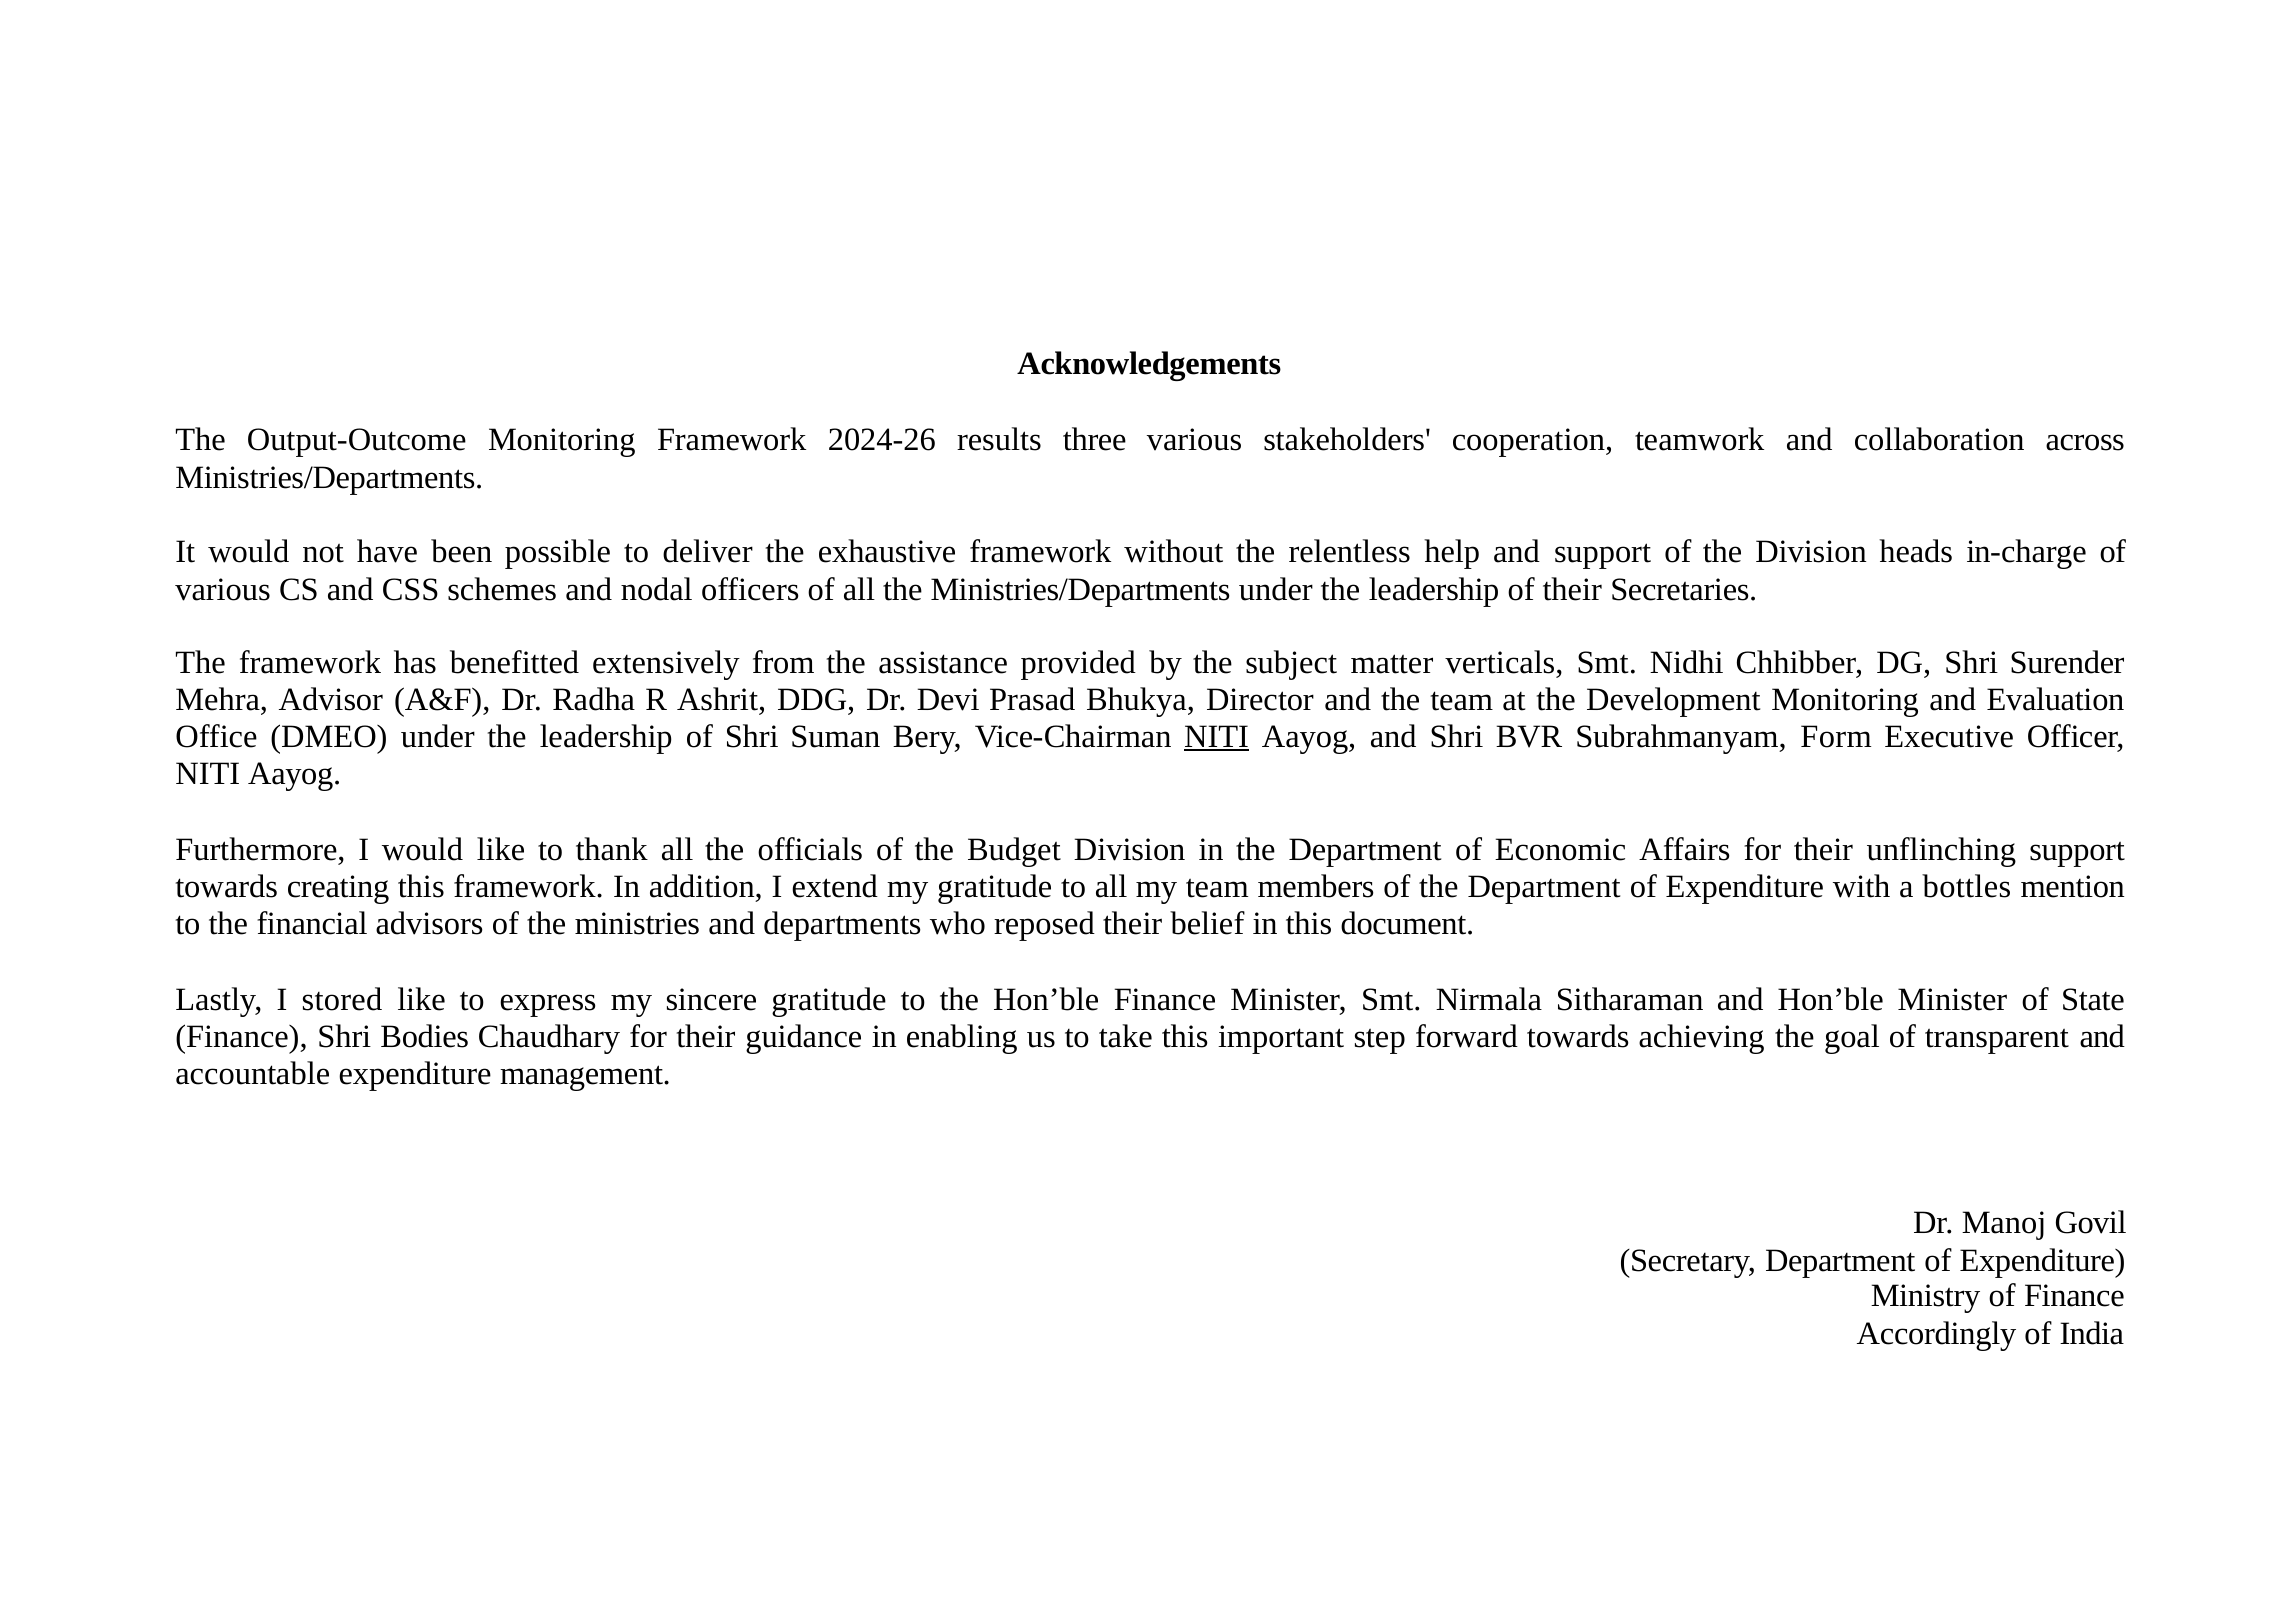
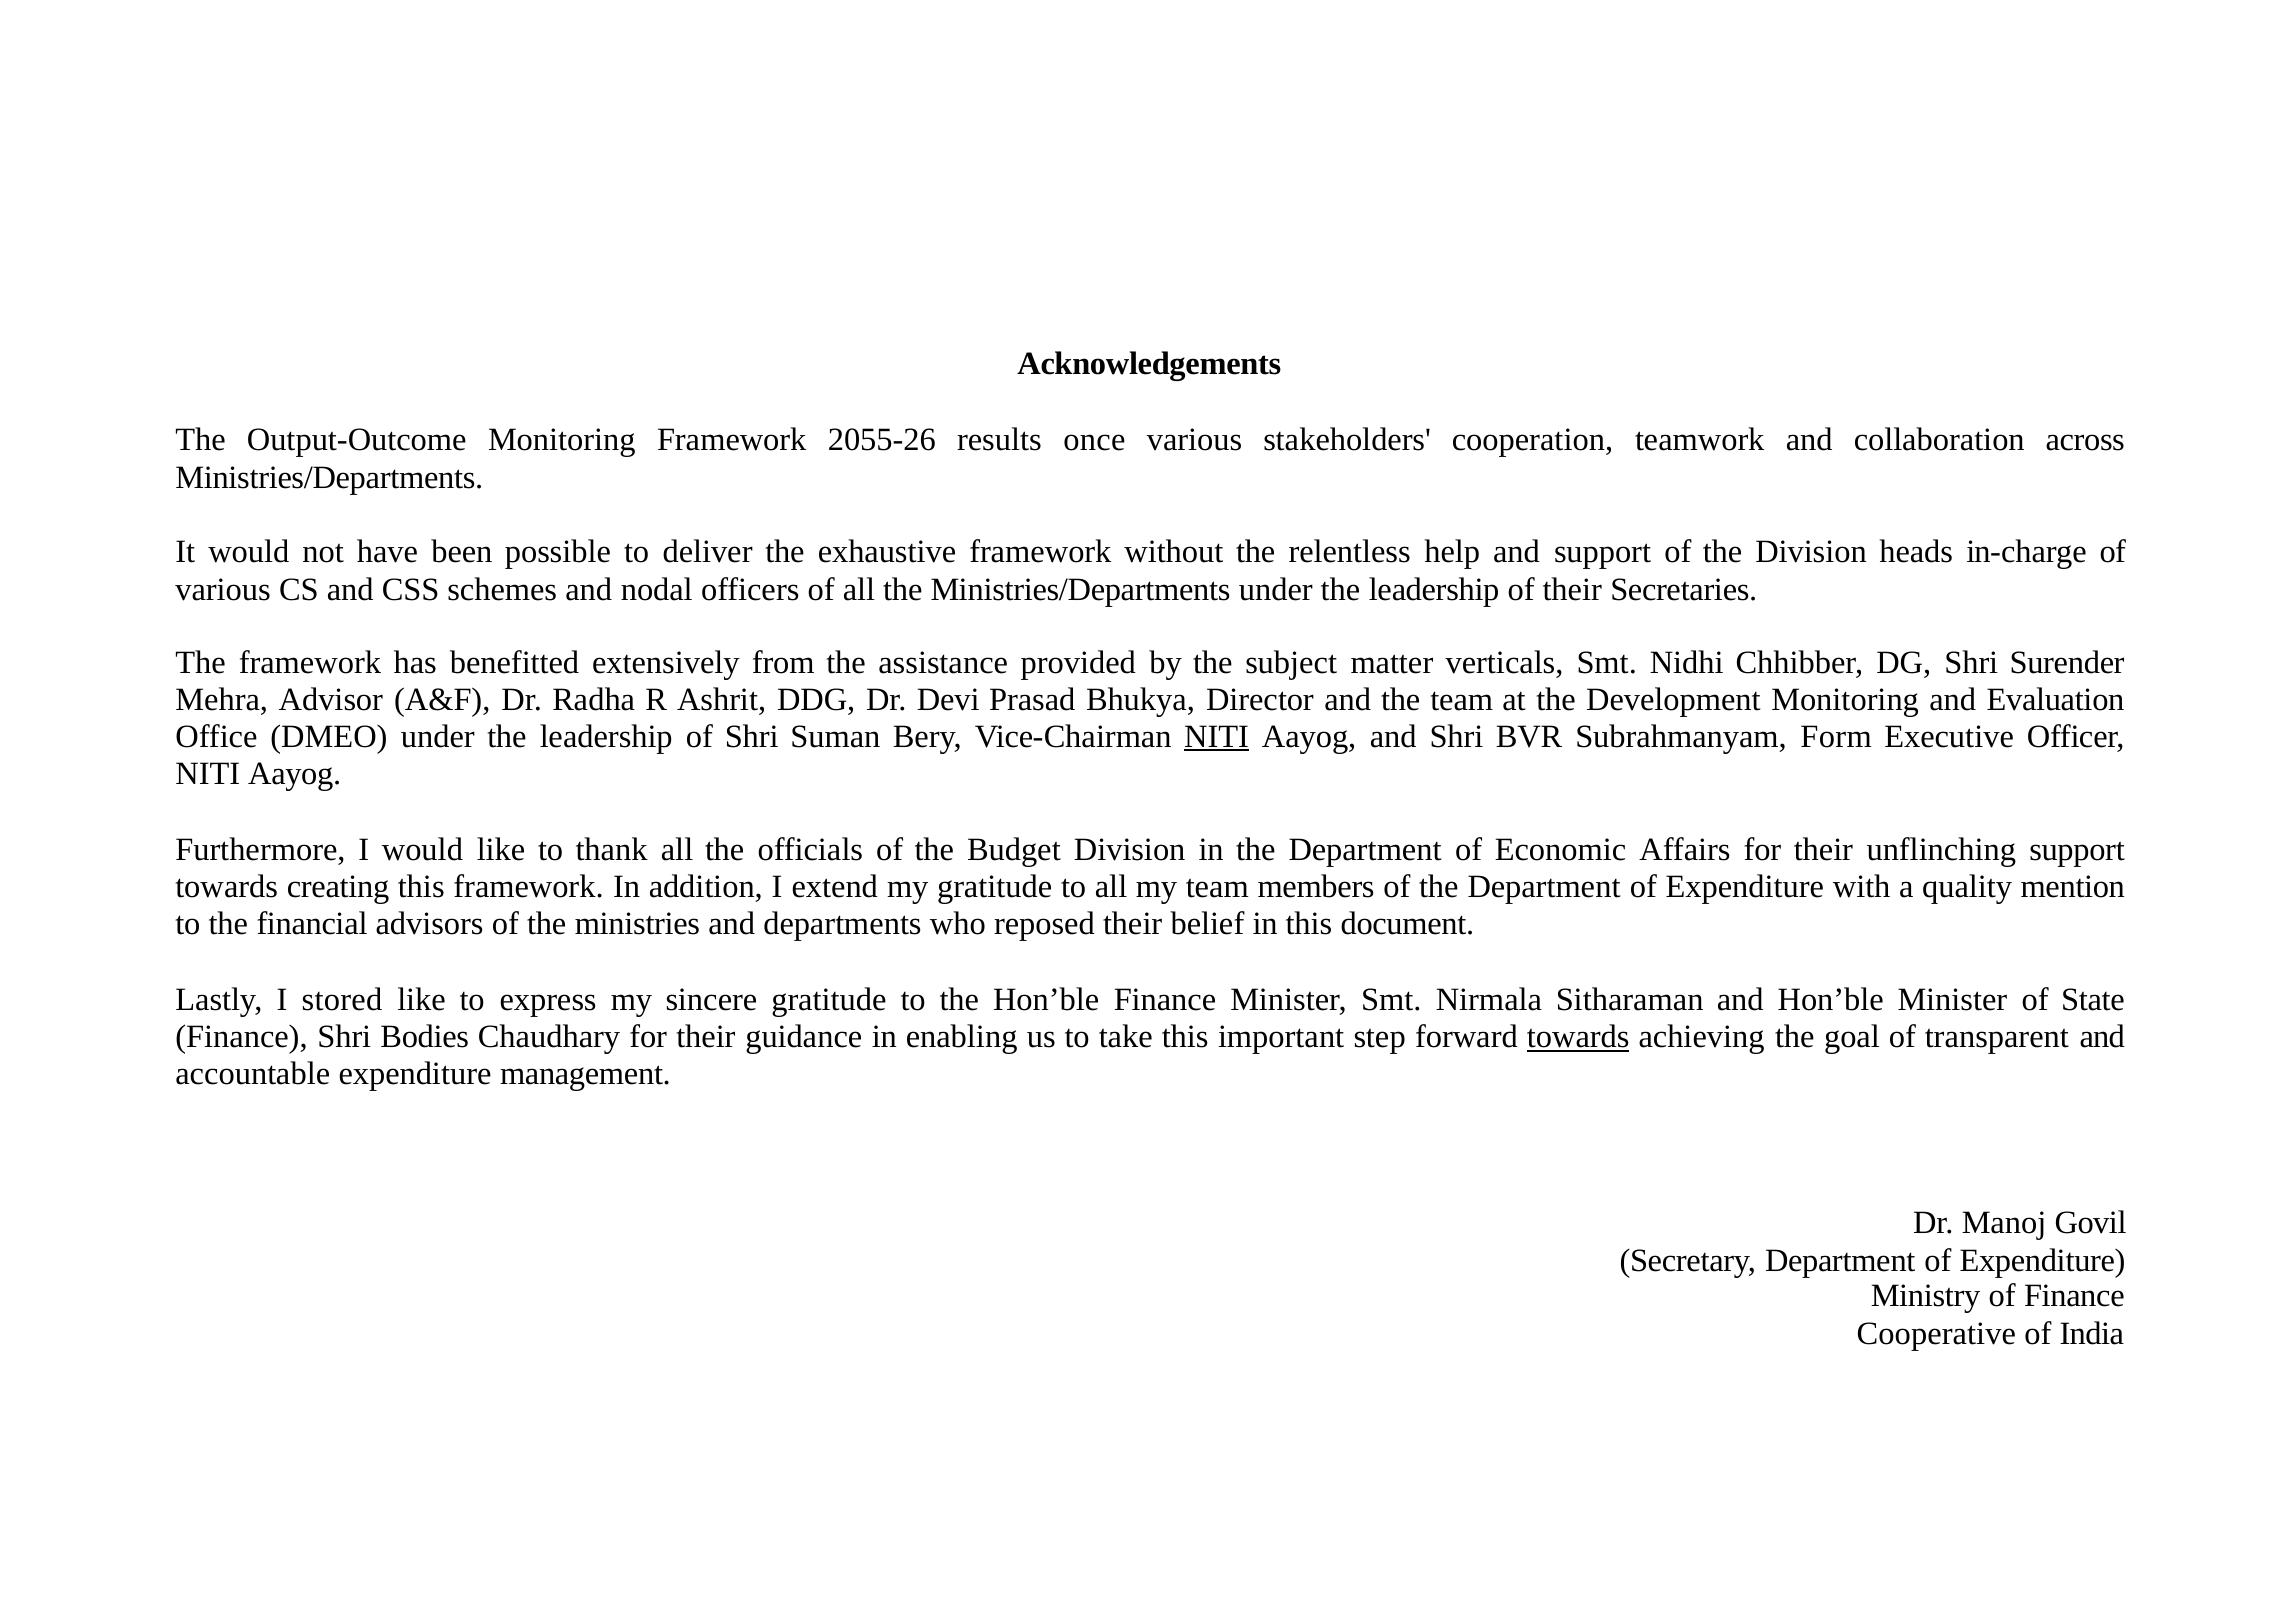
2024-26: 2024-26 -> 2055-26 (882, 440)
three: three -> once (1094, 440)
bottles: bottles -> quality (1967, 887)
towards underline: none -> present (1578, 1037)
Accordingly: Accordingly -> Cooperative (1936, 1334)
